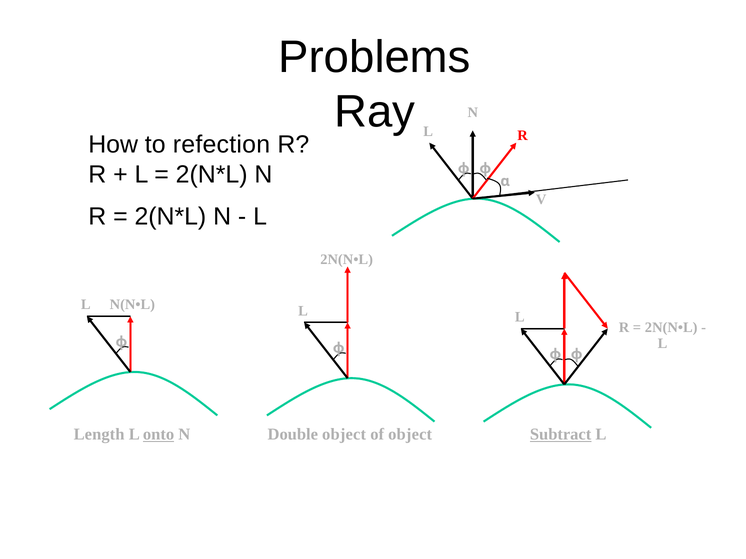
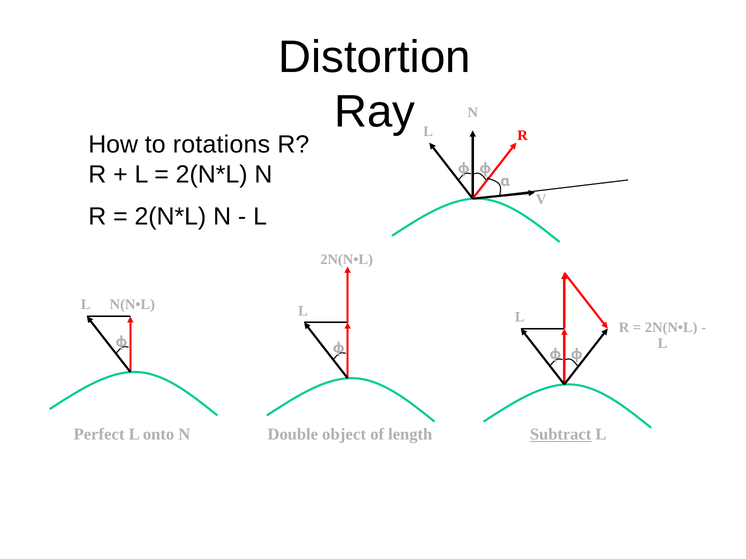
Problems: Problems -> Distortion (375, 57)
refection: refection -> rotations (221, 145)
Length: Length -> Perfect (99, 435)
onto underline: present -> none (159, 435)
of object: object -> length (410, 434)
